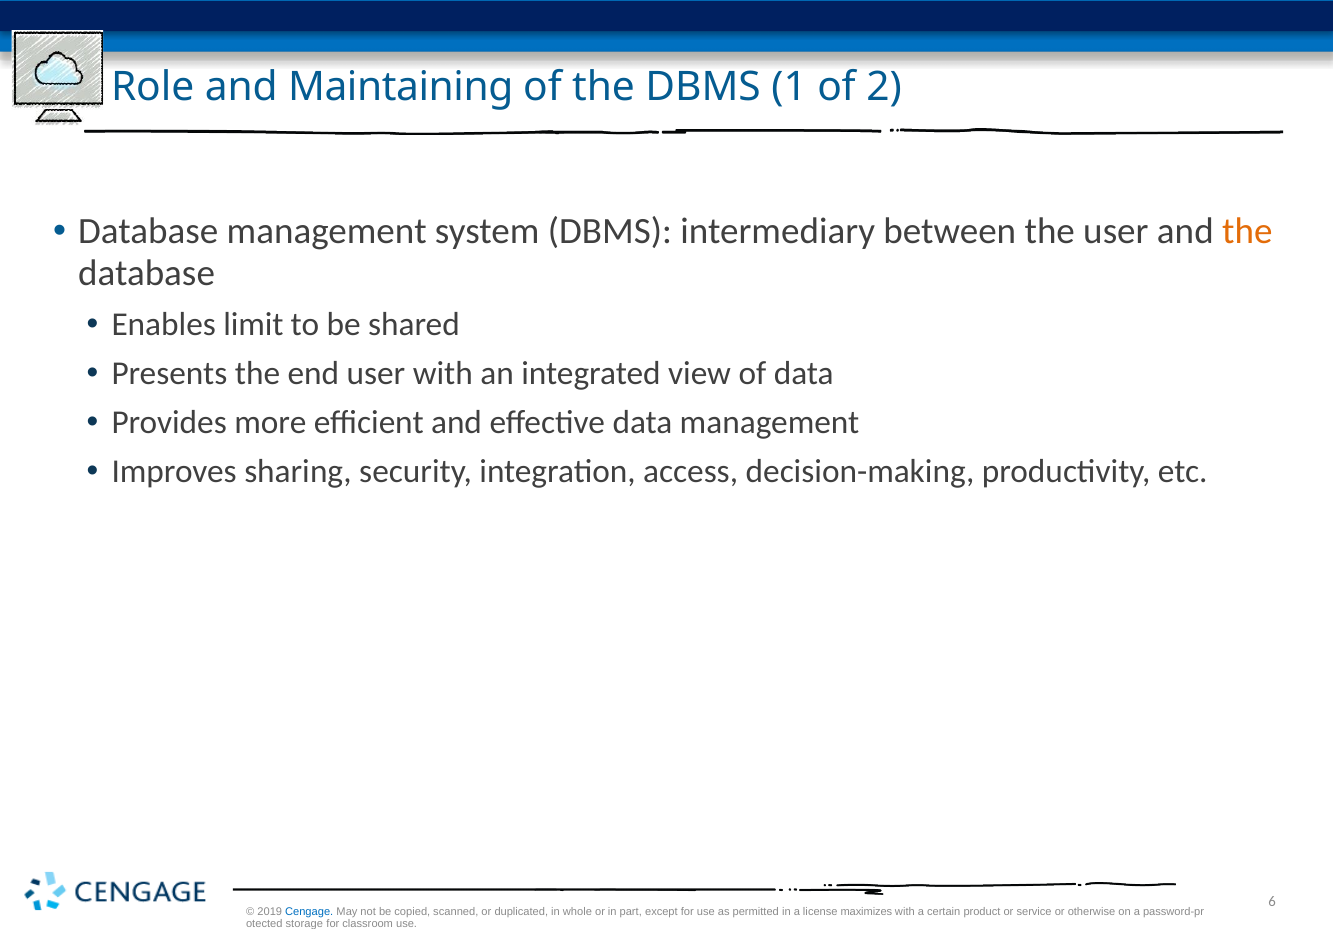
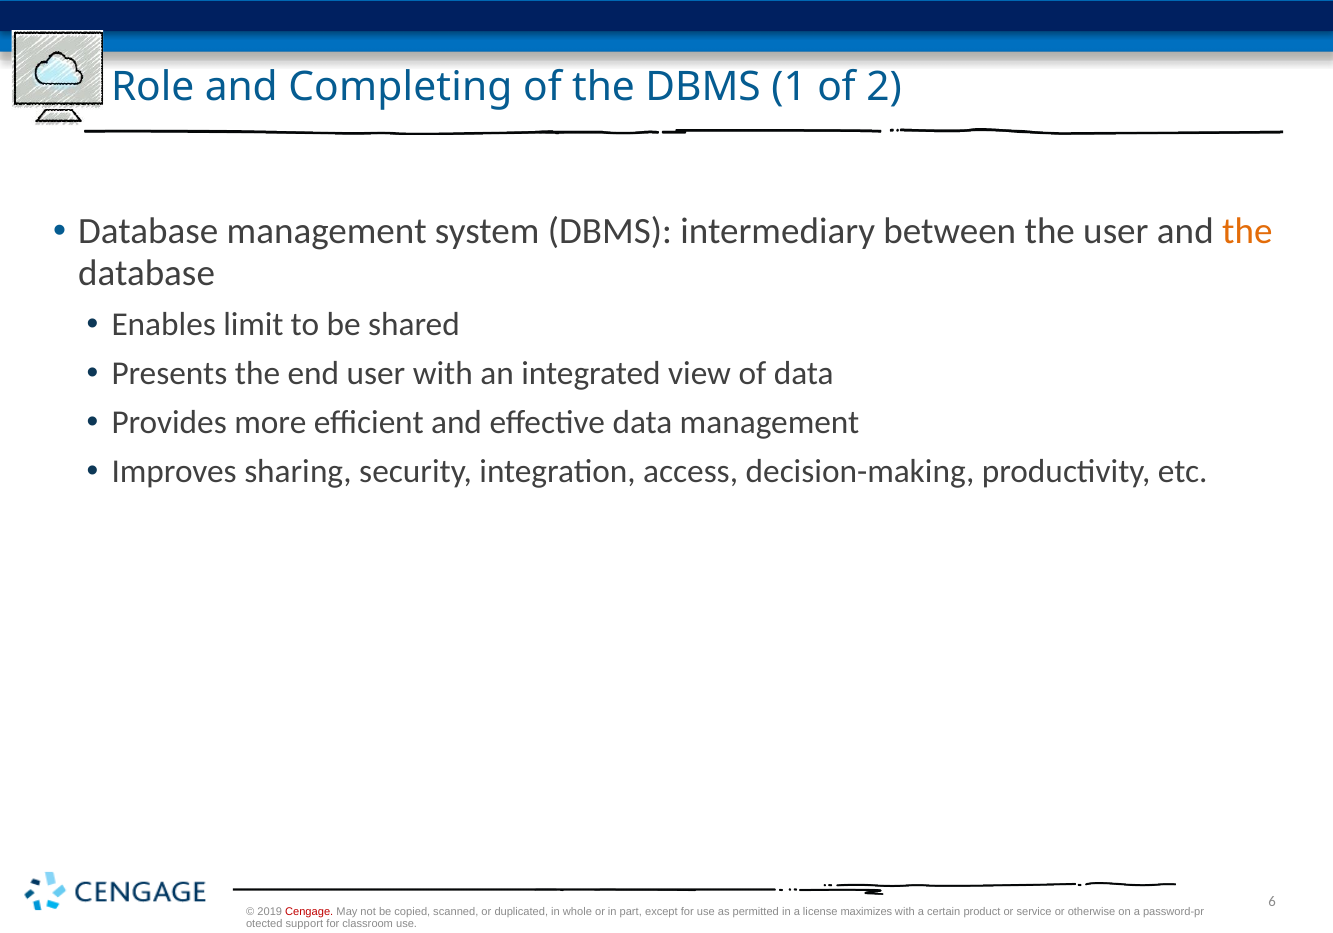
Maintaining: Maintaining -> Completing (400, 87)
Cengage colour: blue -> red (309, 912)
storage: storage -> support (304, 924)
